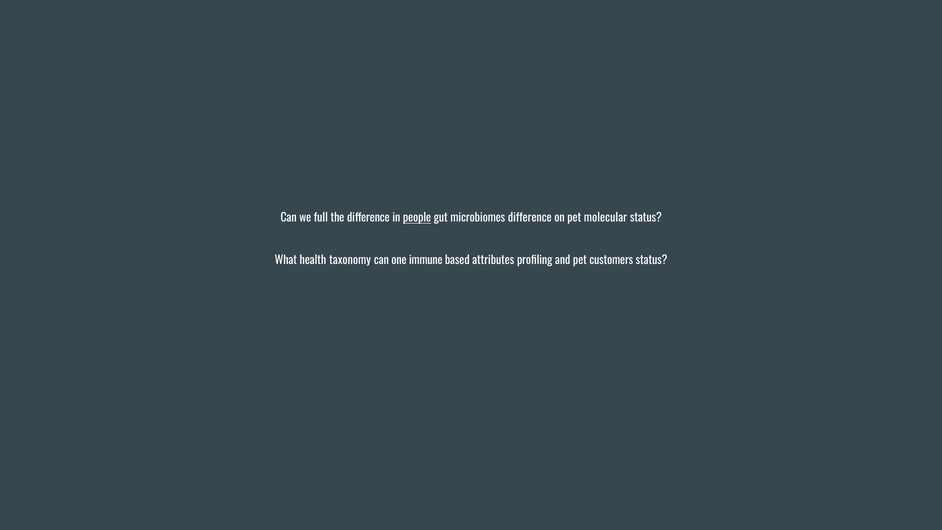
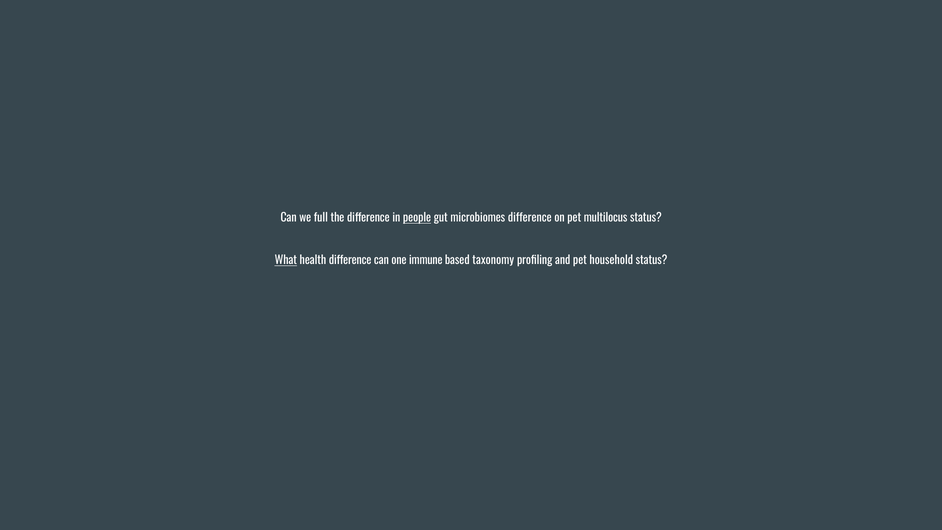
molecular: molecular -> multilocus (606, 218)
What underline: none -> present (286, 261)
health taxonomy: taxonomy -> difference (350, 261)
attributes: attributes -> taxonomy (493, 261)
customers: customers -> household (611, 261)
